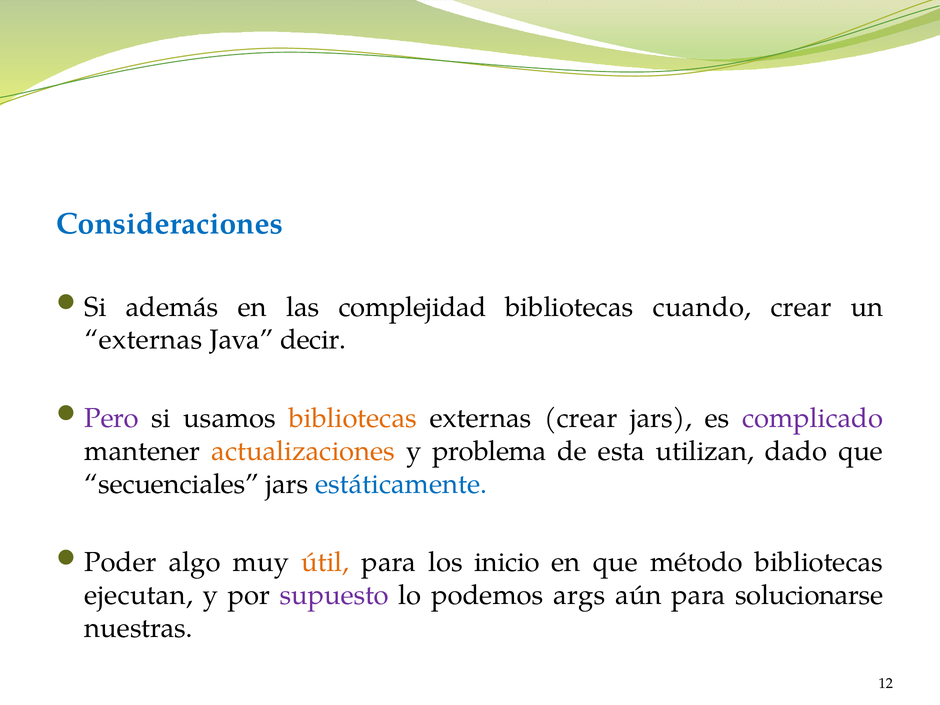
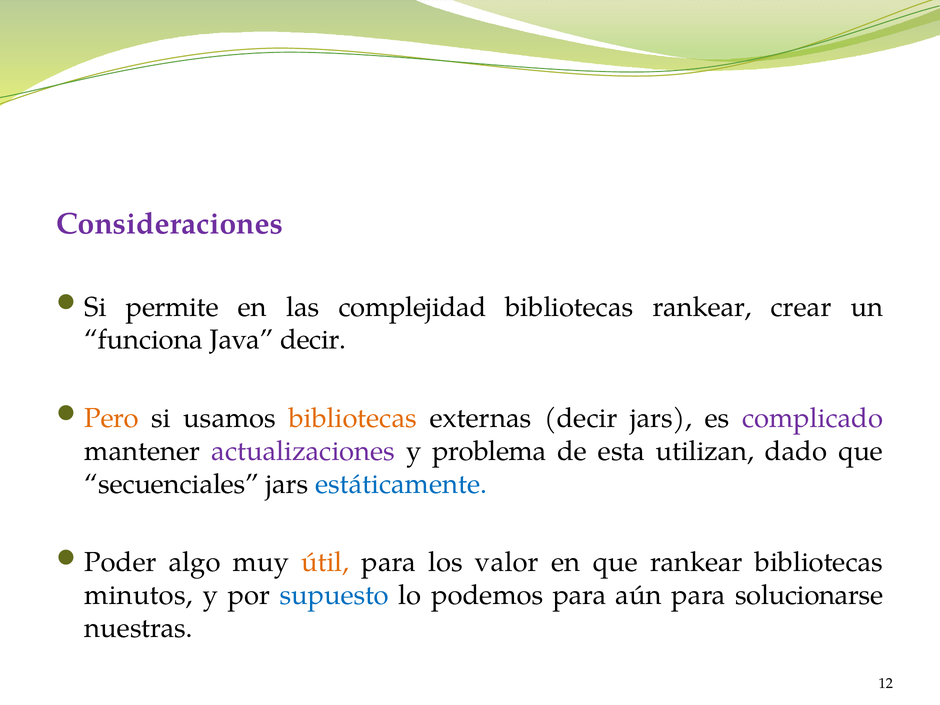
Consideraciones colour: blue -> purple (170, 224)
además: además -> permite (172, 307)
bibliotecas cuando: cuando -> rankear (702, 307)
externas: externas -> funciona (144, 340)
Pero colour: purple -> orange (112, 418)
externas crear: crear -> decir (581, 418)
actualizaciones colour: orange -> purple (303, 451)
inicio: inicio -> valor (507, 562)
que método: método -> rankear (696, 562)
ejecutan: ejecutan -> minutos (139, 595)
supuesto colour: purple -> blue (334, 595)
podemos args: args -> para (579, 595)
